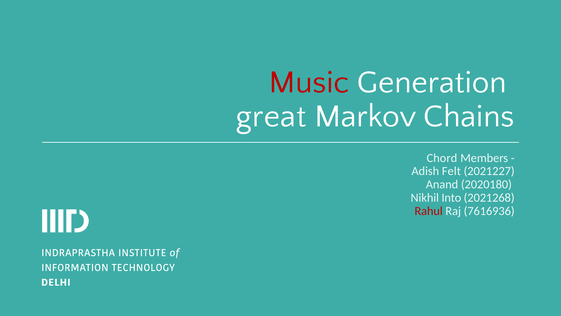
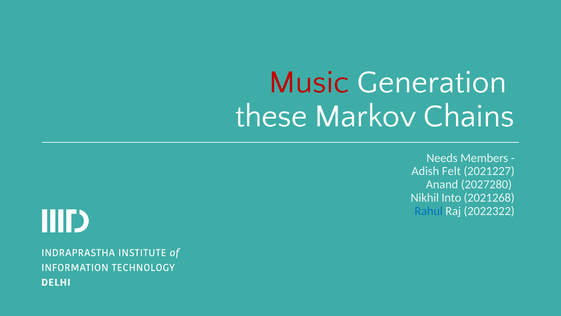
great: great -> these (271, 116)
Chord: Chord -> Needs (442, 158)
2020180: 2020180 -> 2027280 (486, 184)
Rahul colour: red -> blue (429, 211)
7616936: 7616936 -> 2022322 (489, 211)
